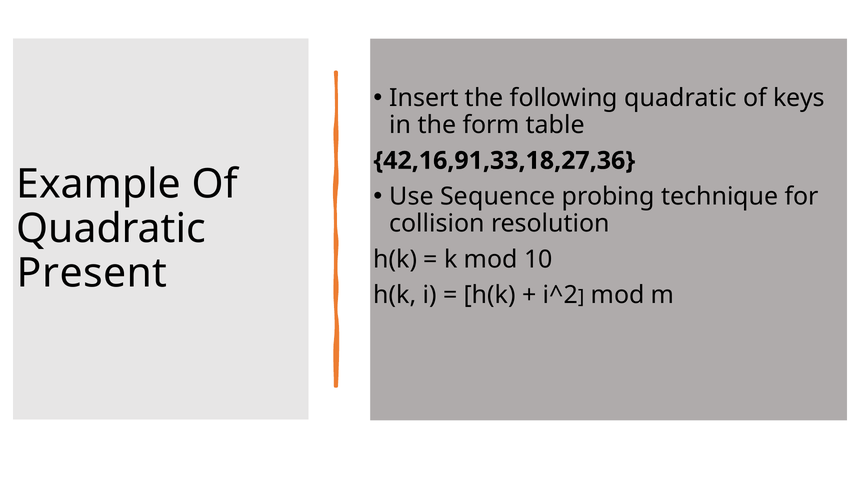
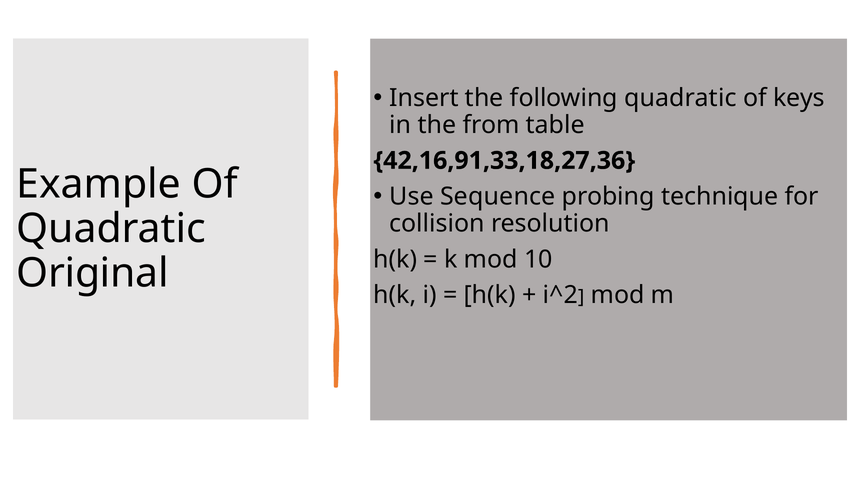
form: form -> from (491, 125)
Present: Present -> Original (92, 273)
